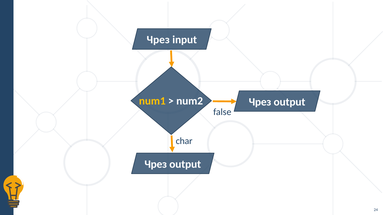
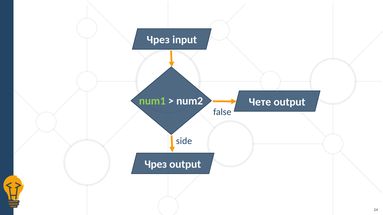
num1 colour: yellow -> light green (152, 101)
Чрез: Чрез -> Чете (260, 102)
char: char -> side (184, 141)
